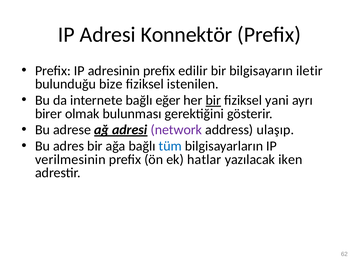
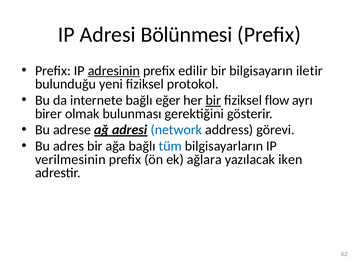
Konnektör: Konnektör -> Bölünmesi (186, 35)
adresinin underline: none -> present (114, 71)
bize: bize -> yeni (111, 84)
istenilen: istenilen -> protokol (193, 84)
yani: yani -> flow (277, 100)
network colour: purple -> blue (176, 130)
ulaşıp: ulaşıp -> görevi (275, 130)
hatlar: hatlar -> ağlara (204, 160)
